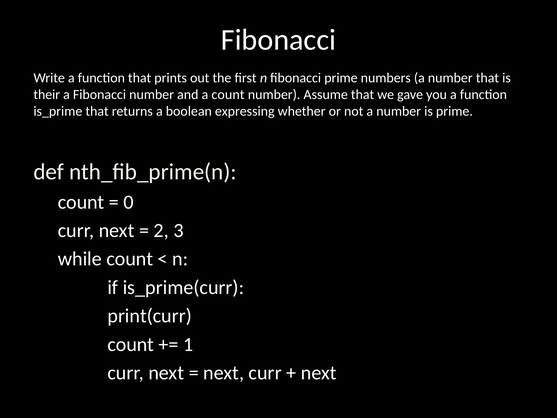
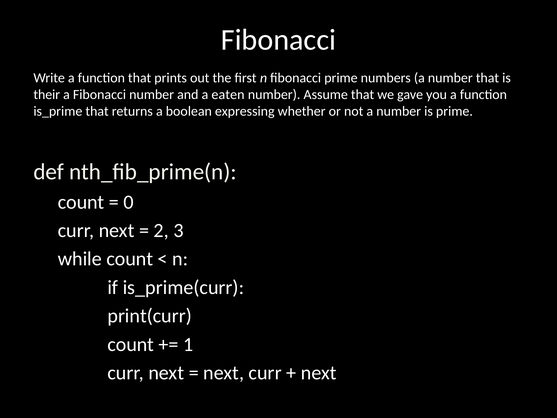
a count: count -> eaten (228, 94)
